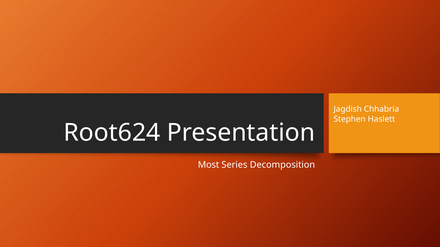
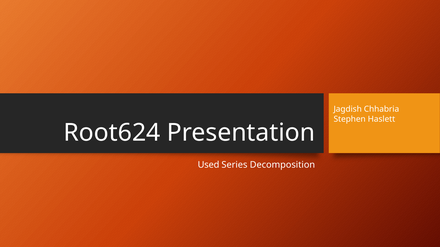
Most: Most -> Used (209, 165)
